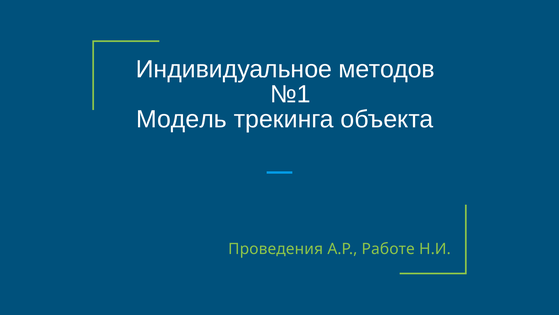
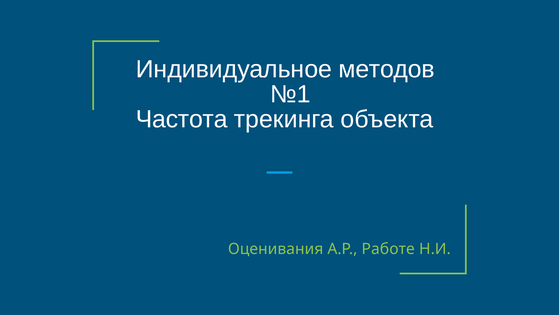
Модель: Модель -> Частота (182, 119)
Проведения: Проведения -> Оценивания (276, 249)
